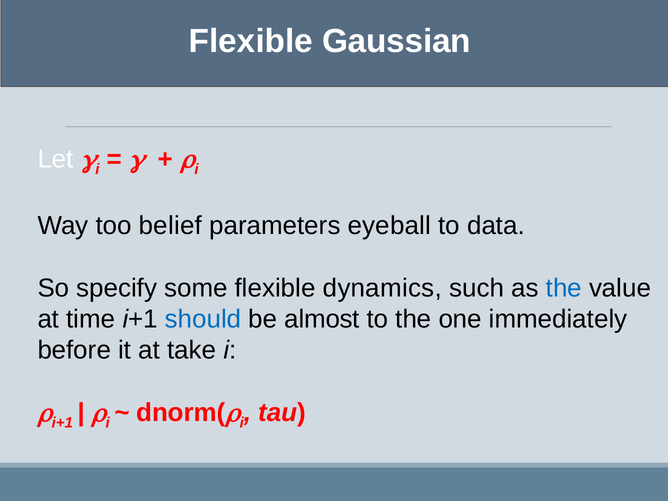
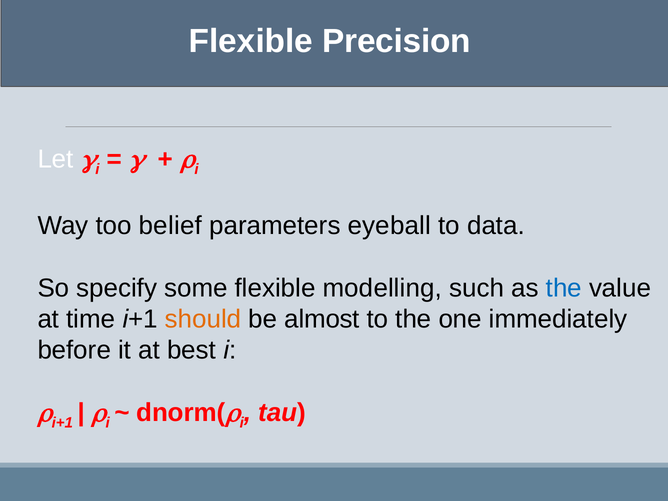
Gaussian: Gaussian -> Precision (396, 41)
dynamics: dynamics -> modelling (382, 288)
should colour: blue -> orange (203, 319)
take: take -> best (192, 350)
